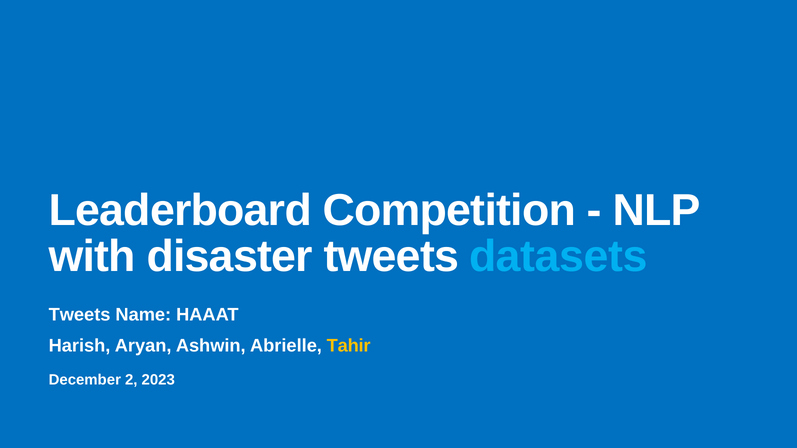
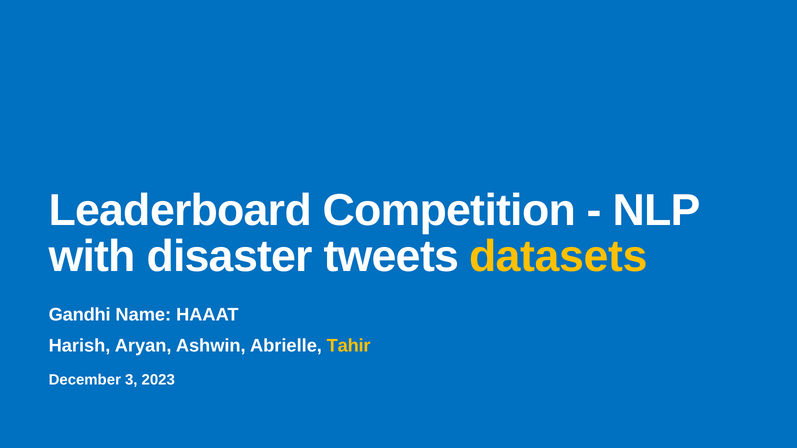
datasets colour: light blue -> yellow (558, 256)
Tweets: Tweets -> Gandhi (80, 315)
2: 2 -> 3 (131, 380)
